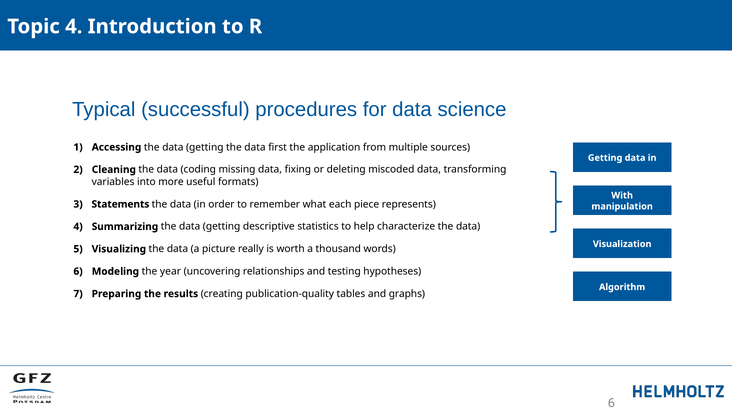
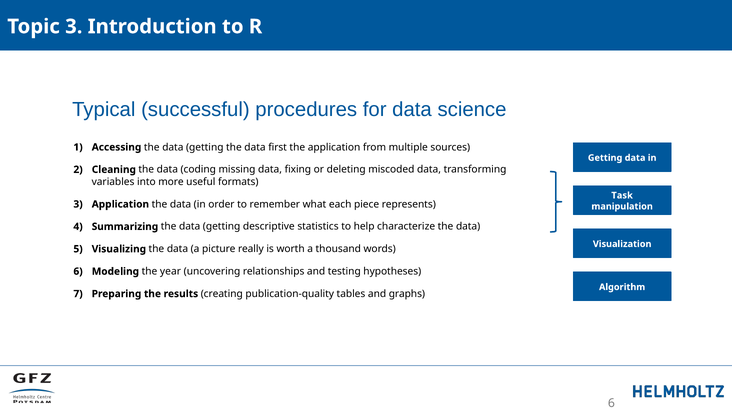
Topic 4: 4 -> 3 (74, 27)
With: With -> Task (622, 195)
Statements: Statements -> Application (120, 204)
